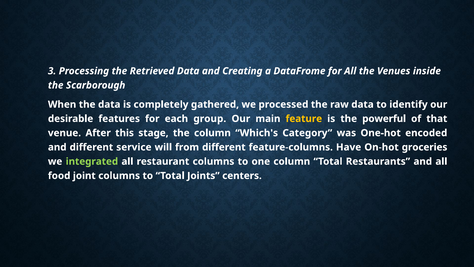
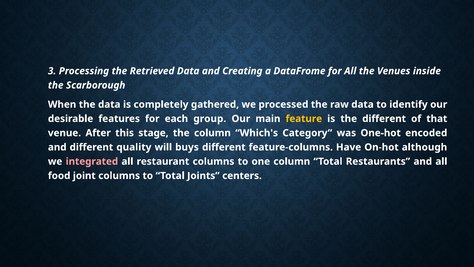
the powerful: powerful -> different (384, 119)
service: service -> quality (134, 147)
from: from -> buys (187, 147)
groceries: groceries -> although (424, 147)
integrated colour: light green -> pink (92, 161)
